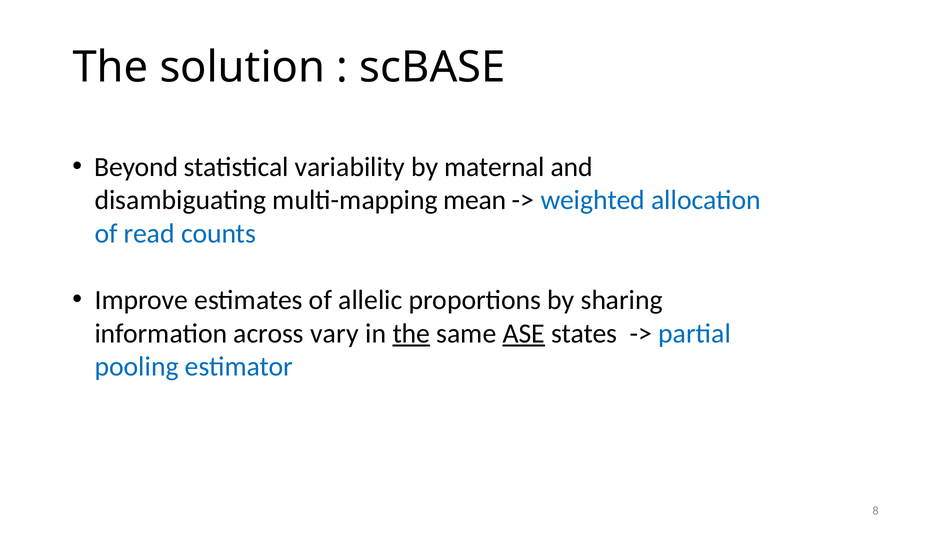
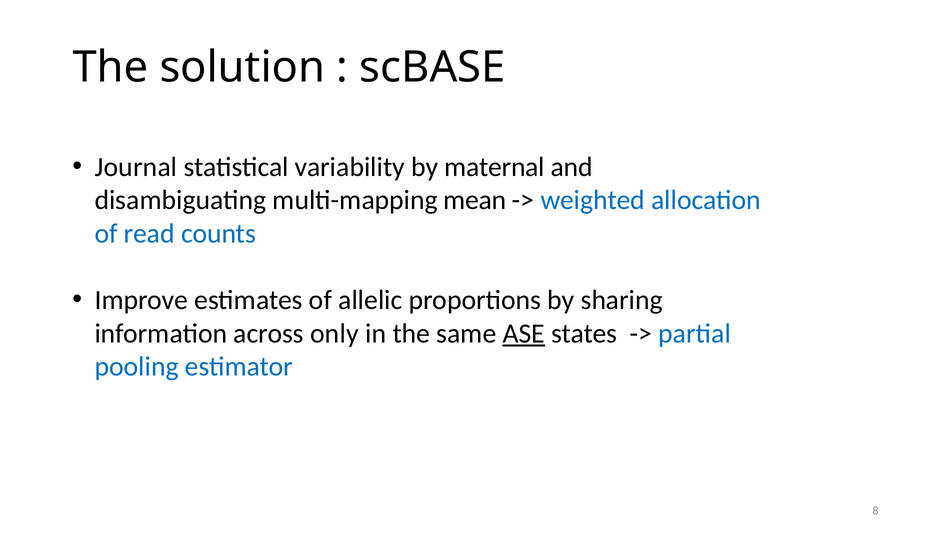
Beyond: Beyond -> Journal (136, 167)
vary: vary -> only (334, 333)
the underline: present -> none (411, 333)
